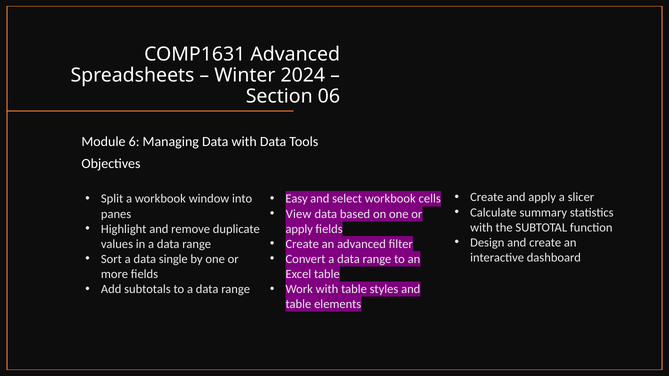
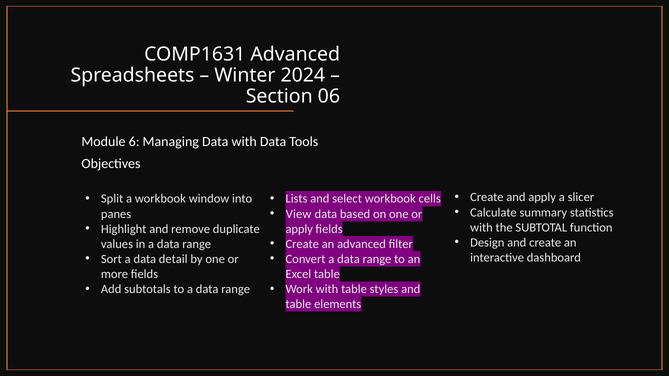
Easy: Easy -> Lists (297, 199)
single: single -> detail (173, 259)
